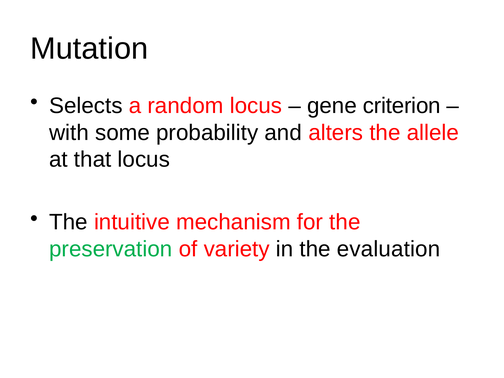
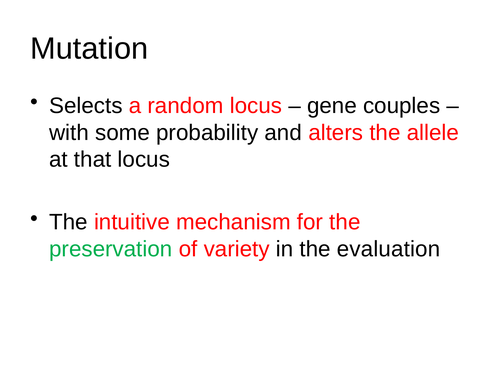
criterion: criterion -> couples (402, 106)
